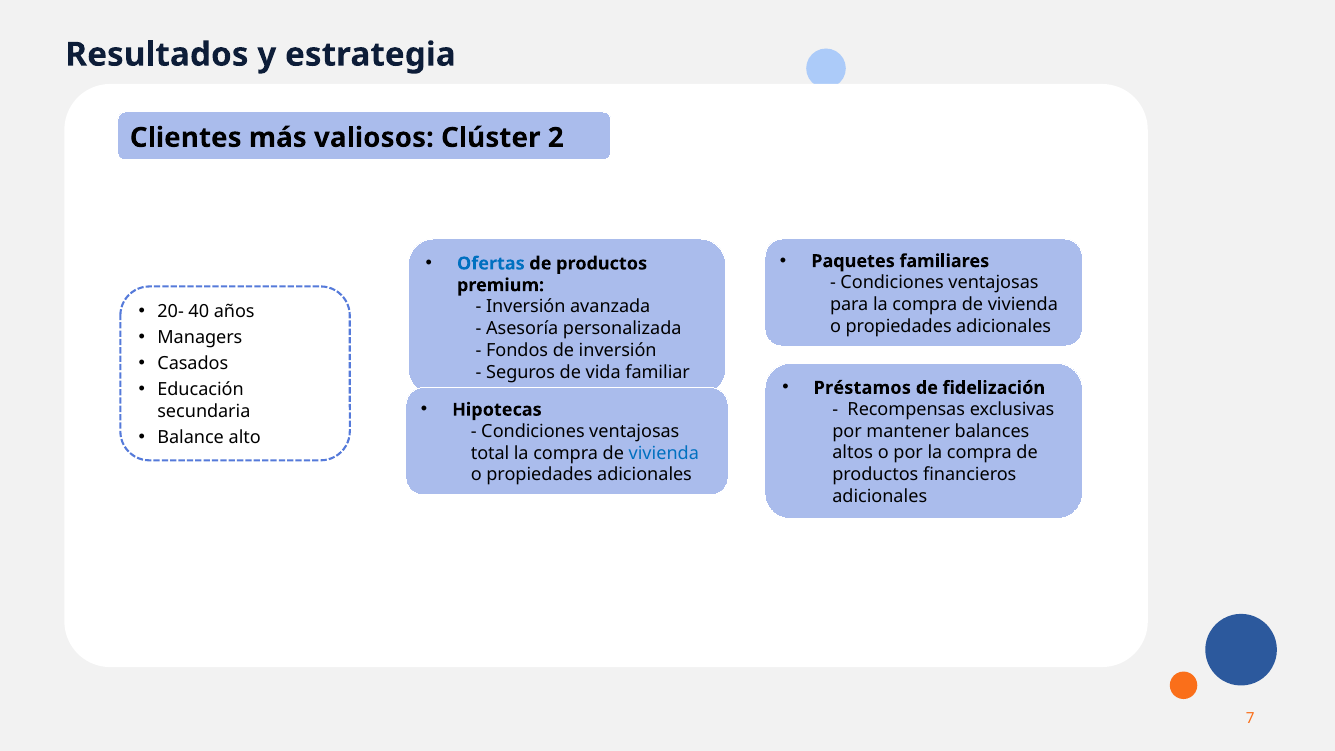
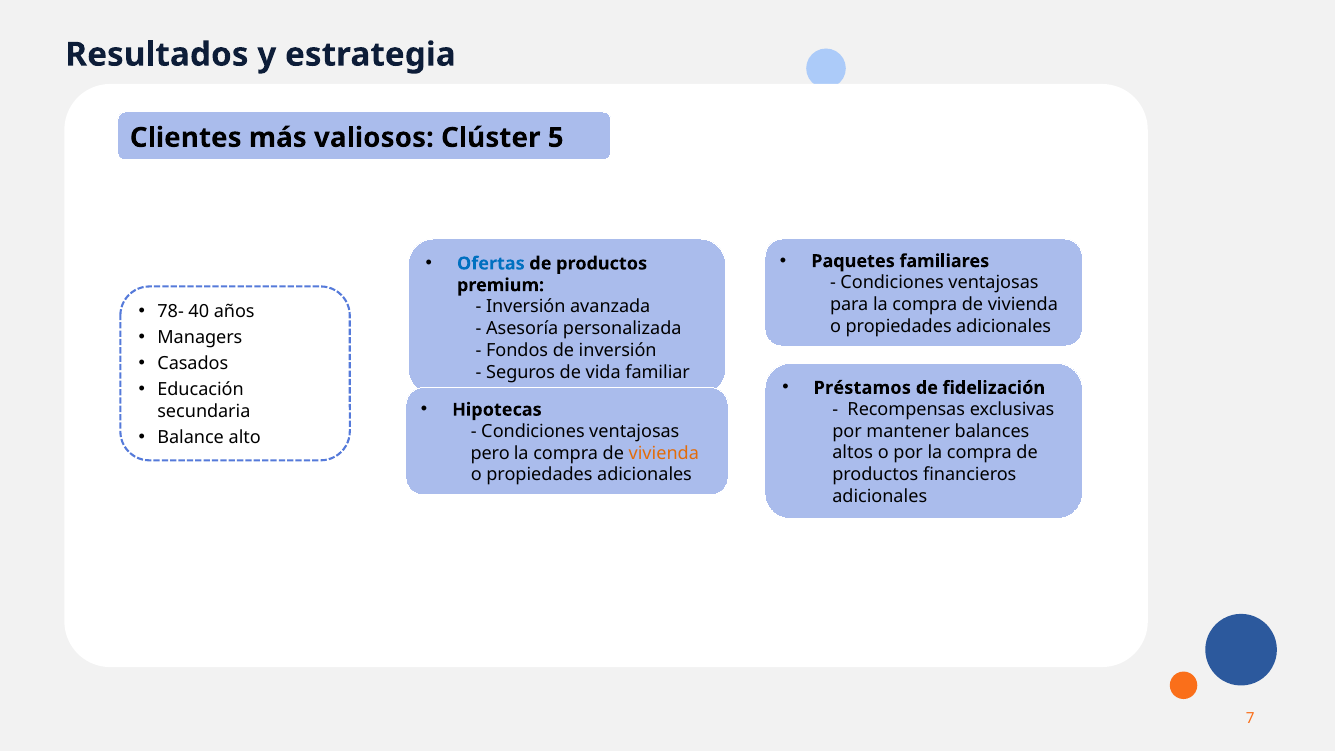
2: 2 -> 5 (556, 138)
20-: 20- -> 78- (171, 312)
total: total -> pero (490, 453)
vivienda colour: blue -> orange (664, 453)
